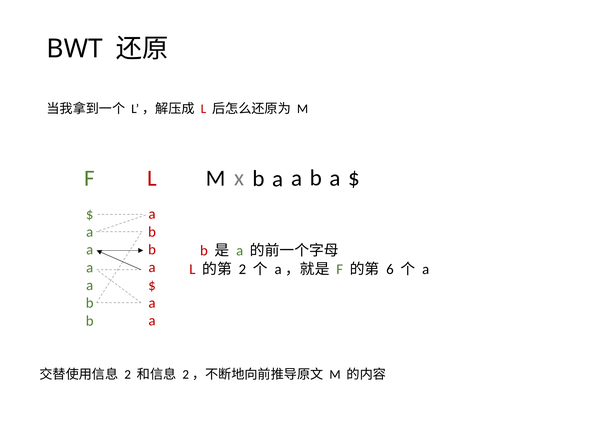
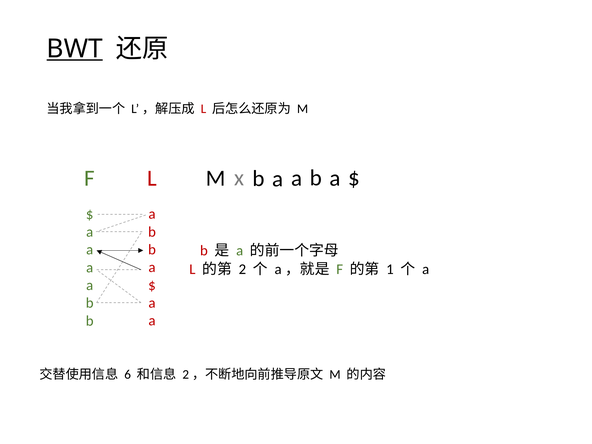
BWT underline: none -> present (75, 49)
6: 6 -> 1 (390, 269)
2: 2 -> 6 (128, 374)
